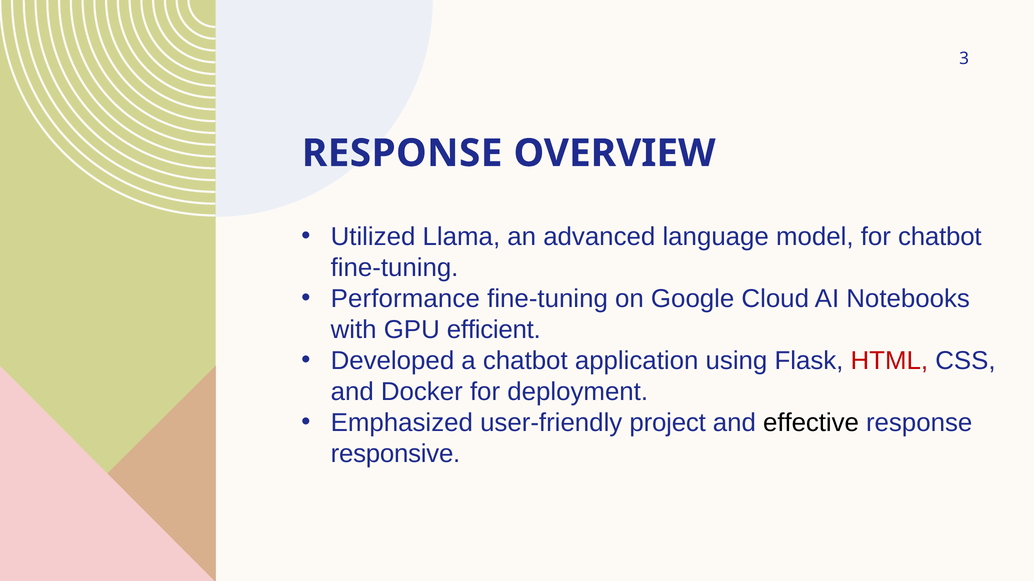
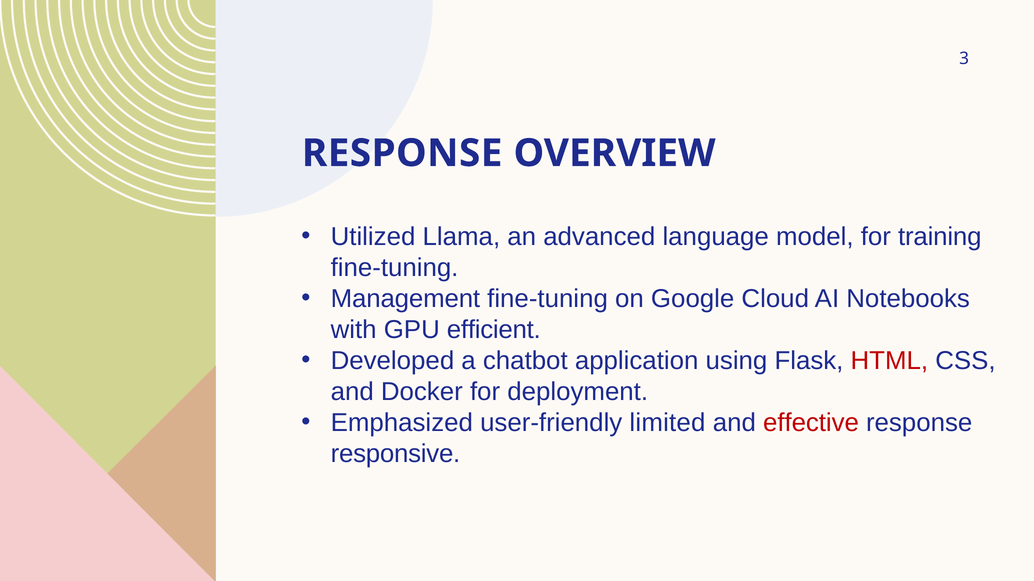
for chatbot: chatbot -> training (940, 237)
Performance: Performance -> Management (405, 299)
project: project -> limited (667, 423)
effective colour: black -> red (811, 423)
